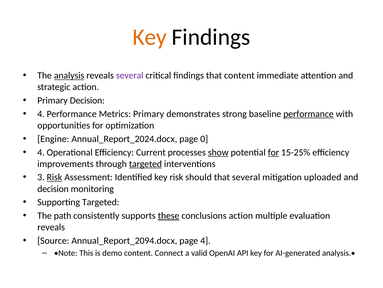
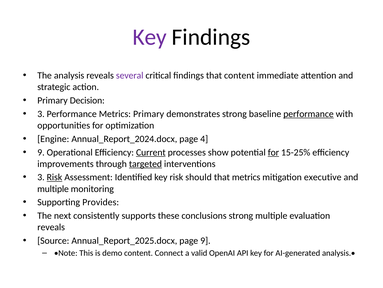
Key colour: orange -> purple (150, 37)
analysis underline: present -> none (69, 75)
4: 4 -> 3 (41, 114)
0: 0 -> 4 (204, 139)
4: 4 -> 9 (41, 152)
Current underline: none -> present (151, 152)
show underline: present -> none (218, 152)
that several: several -> metrics (246, 177)
uploaded: uploaded -> executive (323, 177)
decision: decision -> multiple (53, 188)
Supporting Targeted: Targeted -> Provides (101, 202)
path: path -> next (63, 215)
these underline: present -> none (169, 215)
conclusions action: action -> strong (241, 215)
Annual_Report_2094.docx: Annual_Report_2094.docx -> Annual_Report_2025.docx (124, 240)
page 4: 4 -> 9 (205, 240)
